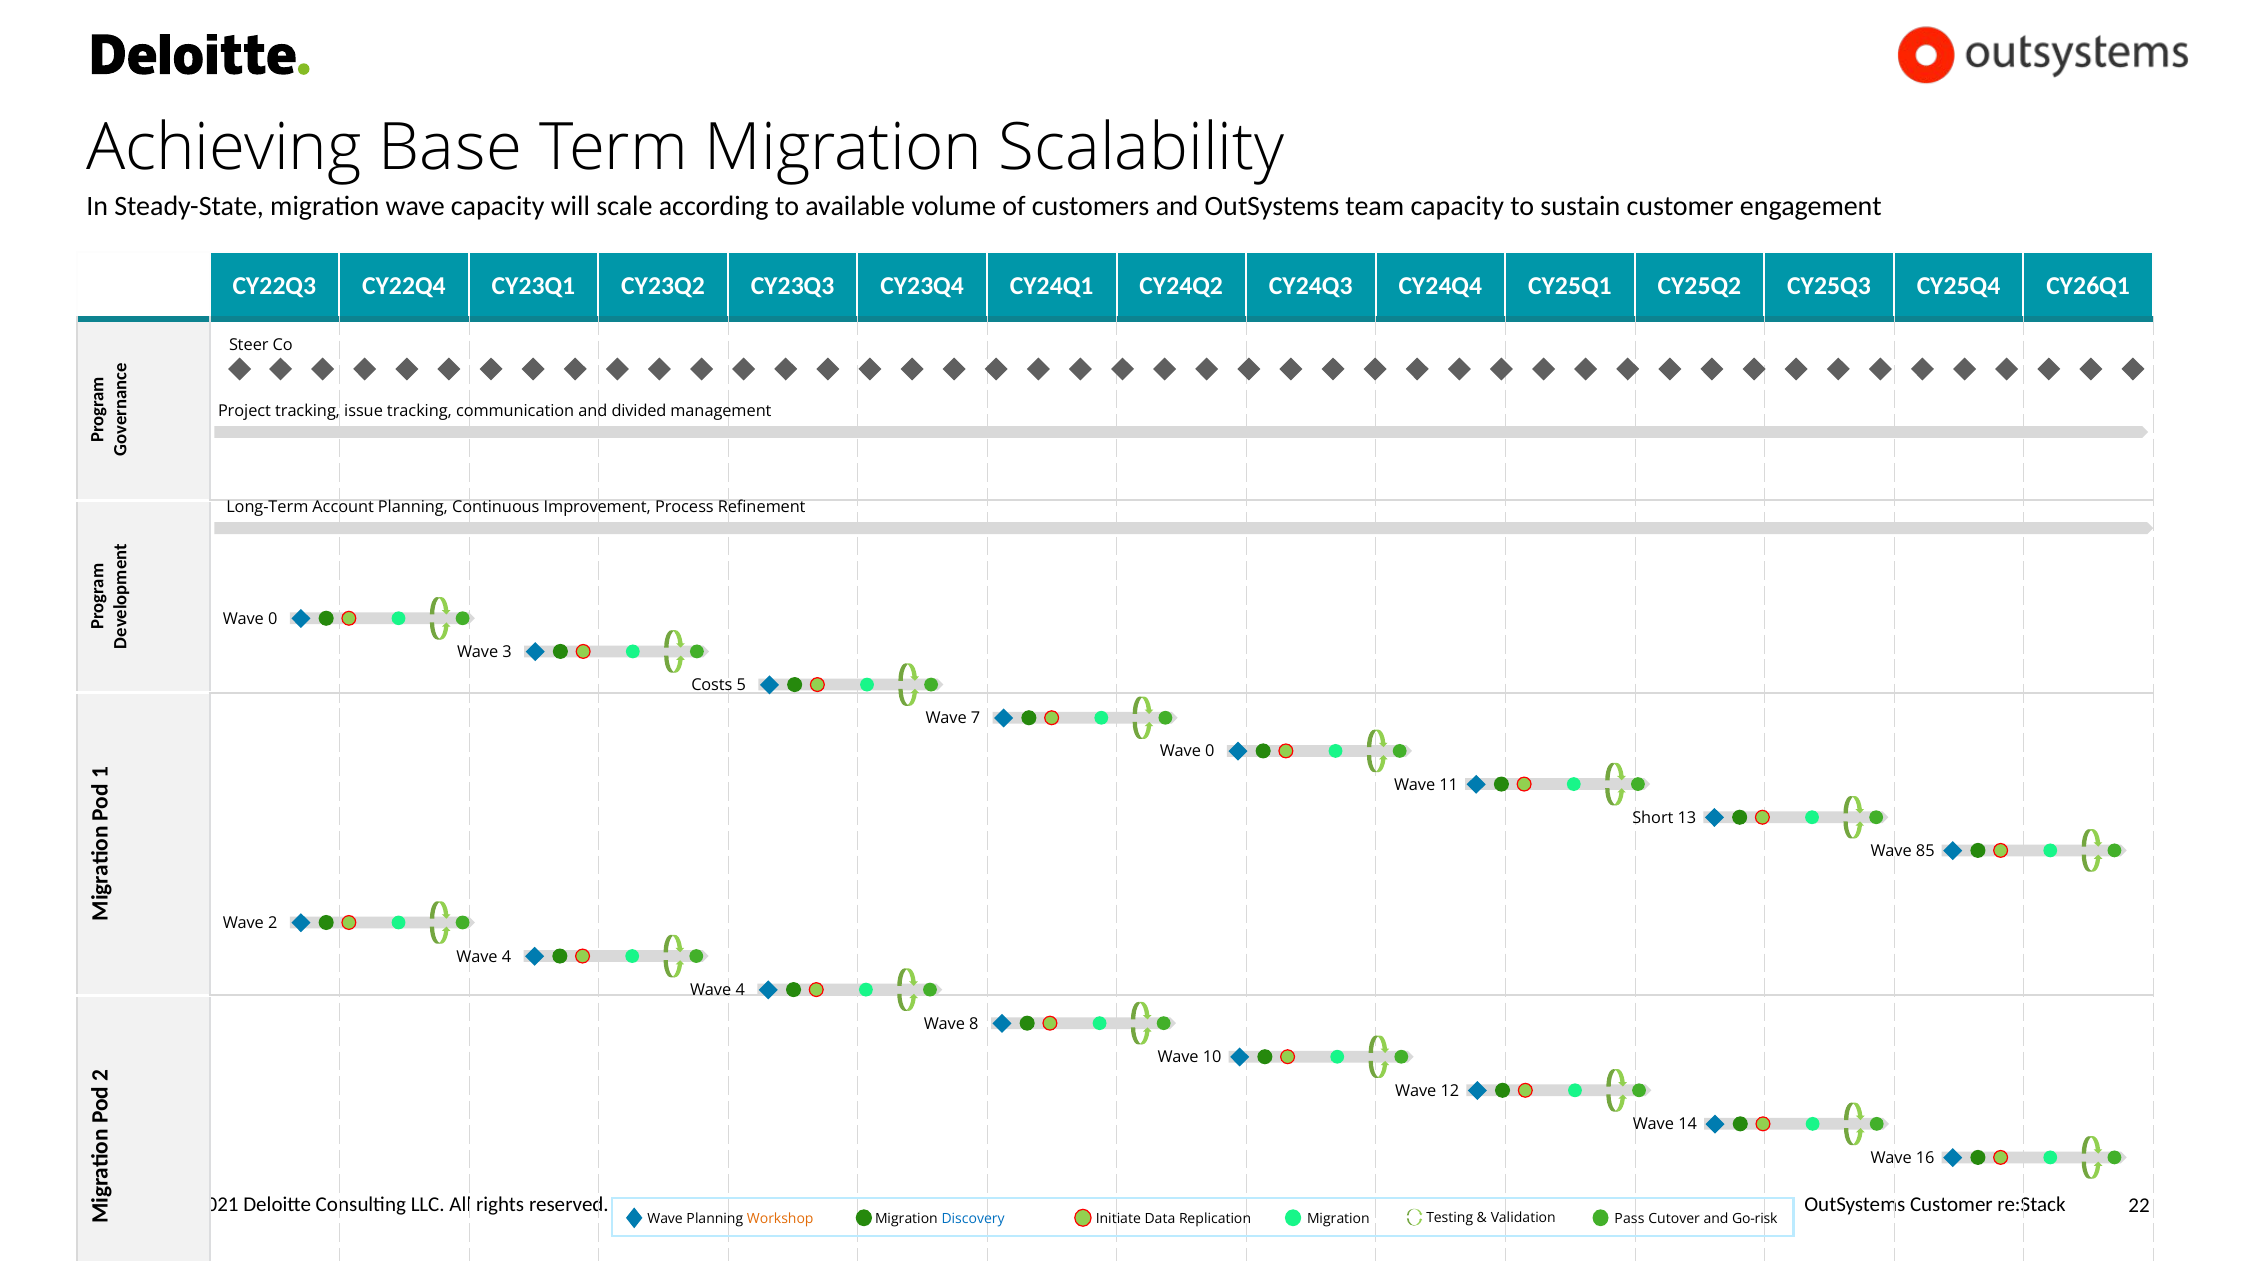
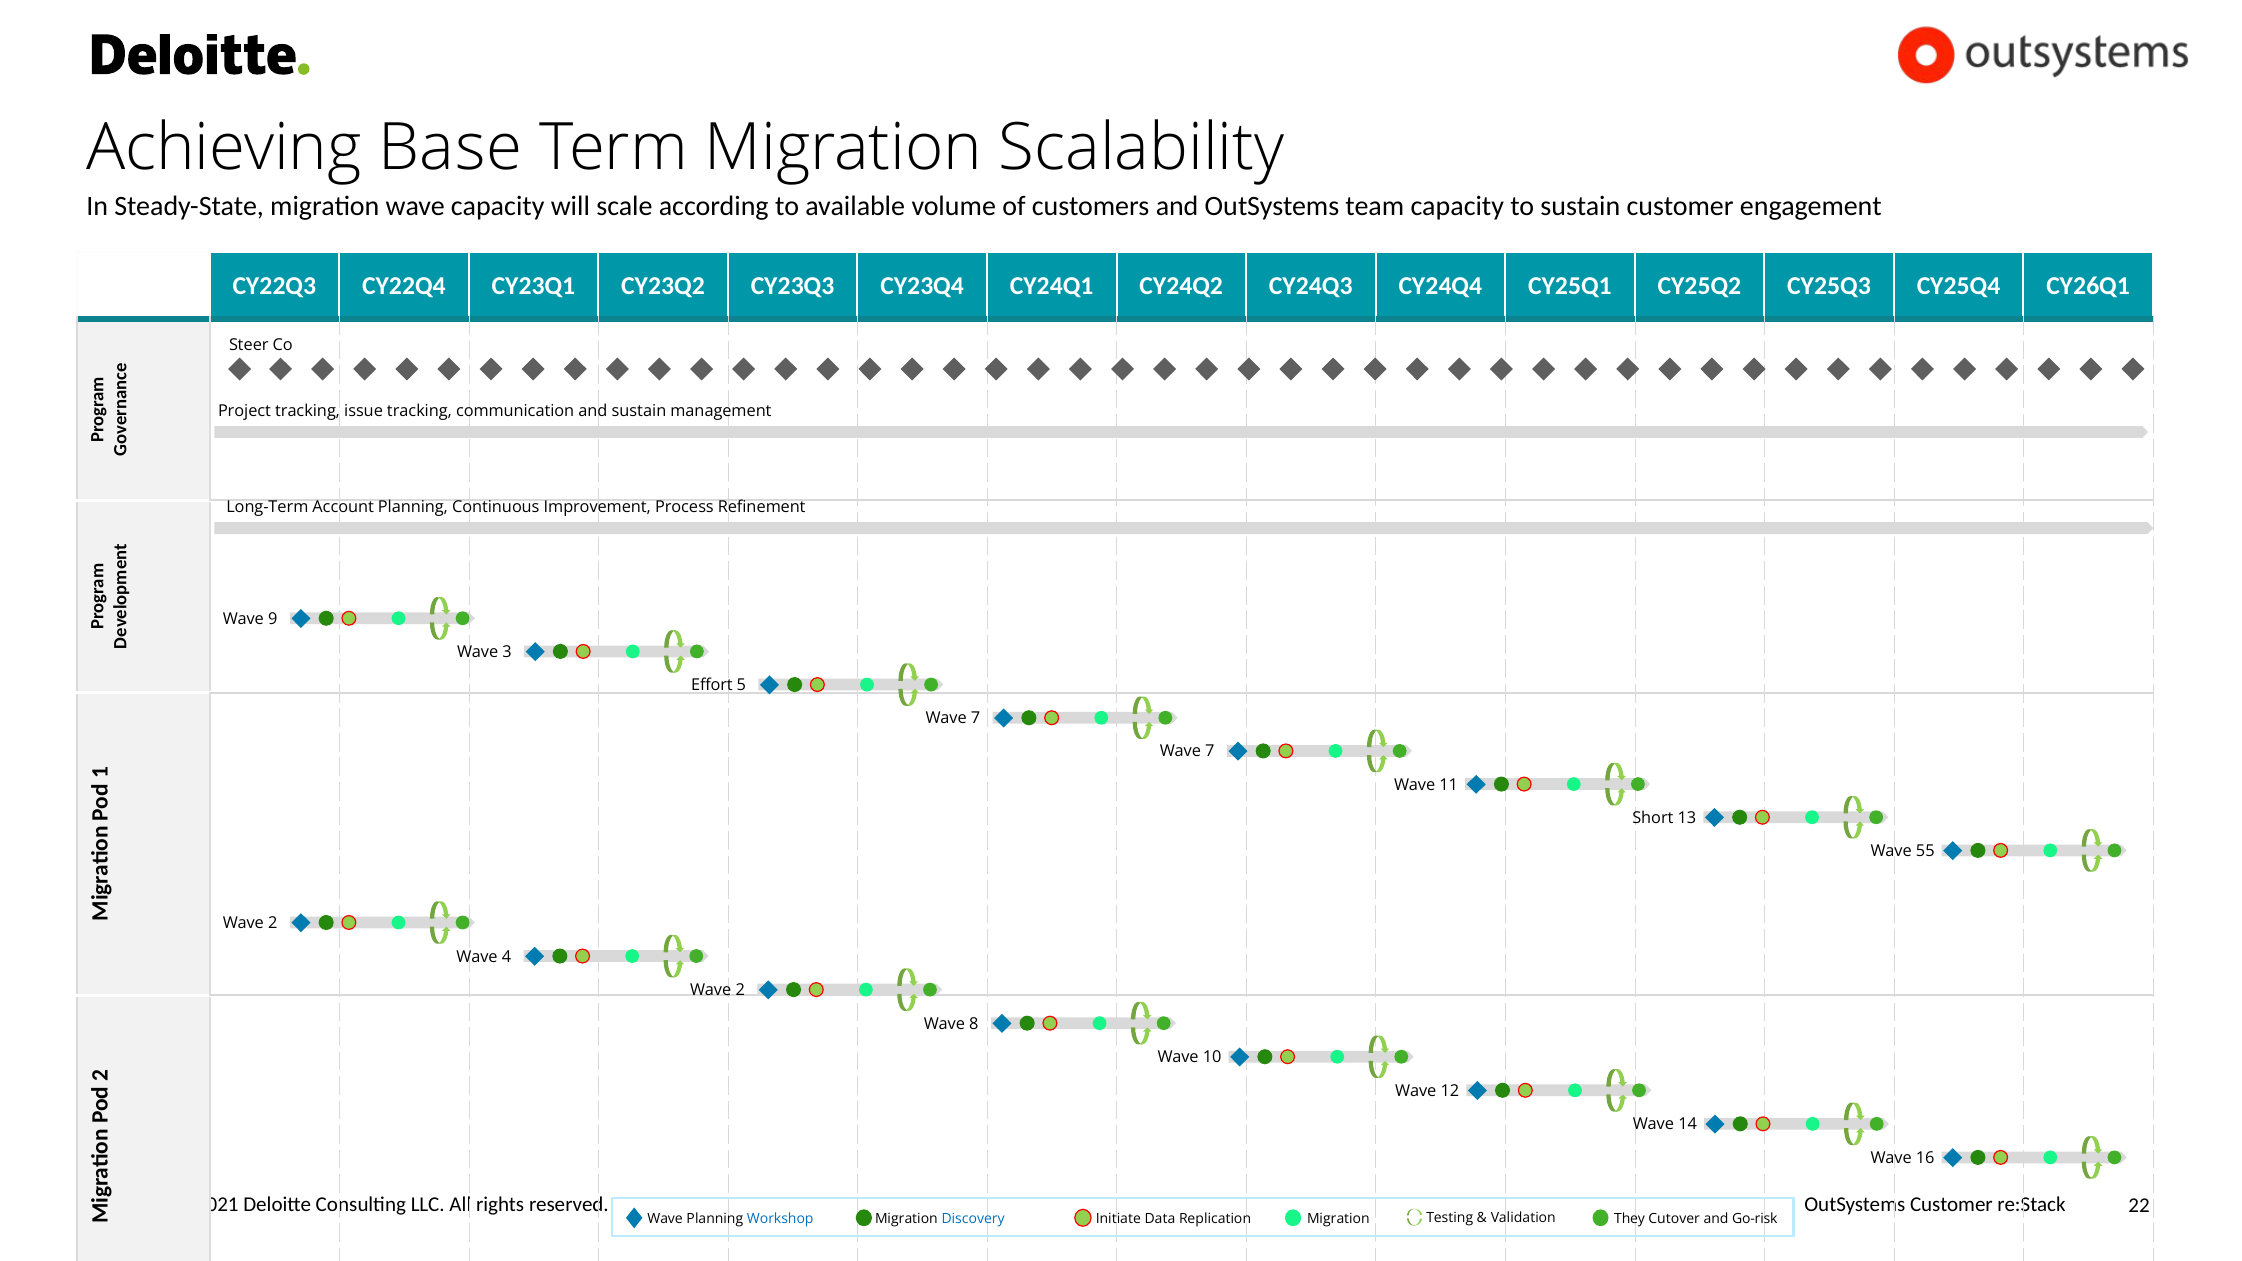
and divided: divided -> sustain (639, 411)
0: 0 -> 9 (273, 619)
Costs: Costs -> Effort (712, 685)
0: 0 -> 7 (1210, 752)
85: 85 -> 55 (1925, 851)
4: 4 -> 2 (740, 990)
Workshop colour: orange -> blue (780, 1219)
Pass: Pass -> They (1630, 1219)
